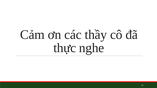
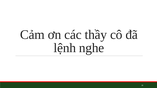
thực: thực -> lệnh (65, 48)
